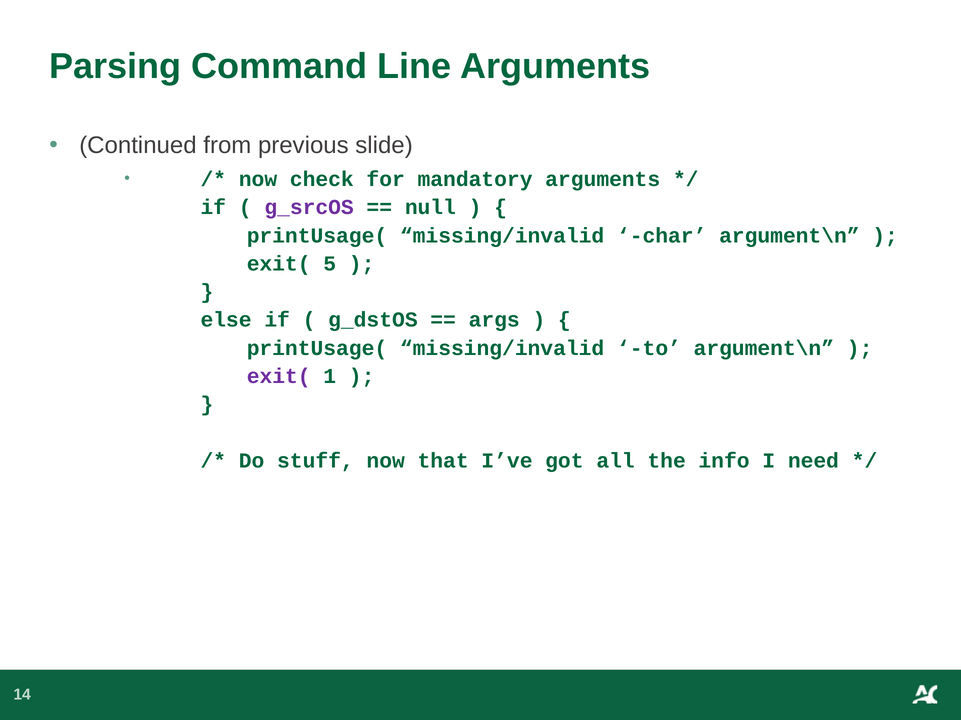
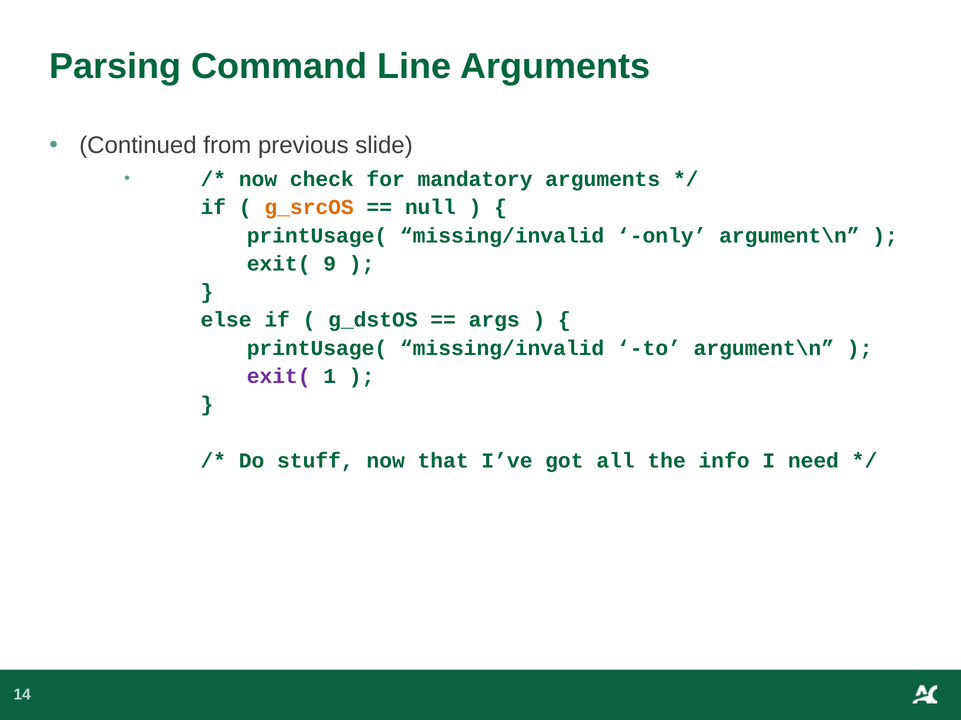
g_srcOS colour: purple -> orange (309, 208)
char: char -> only (662, 236)
5: 5 -> 9 (330, 264)
